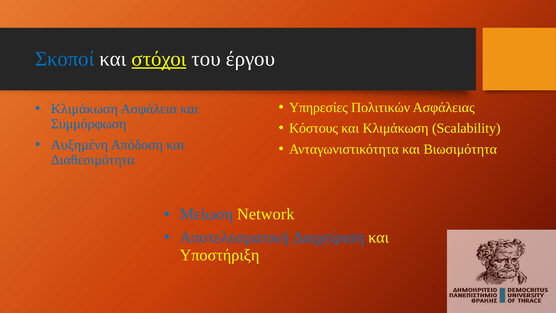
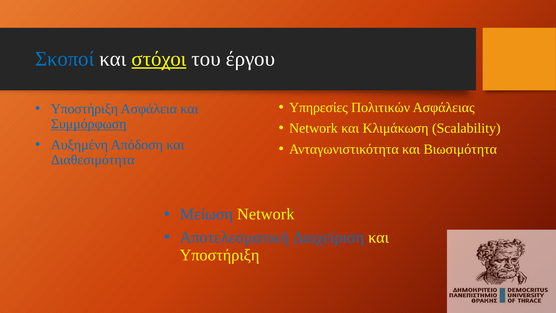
Κλιμάκωση: Κλιμάκωση -> Υποστήριξη (84, 109)
Συμμόρφωση underline: none -> present (89, 124)
Κόστους: Κόστους -> Network (313, 128)
